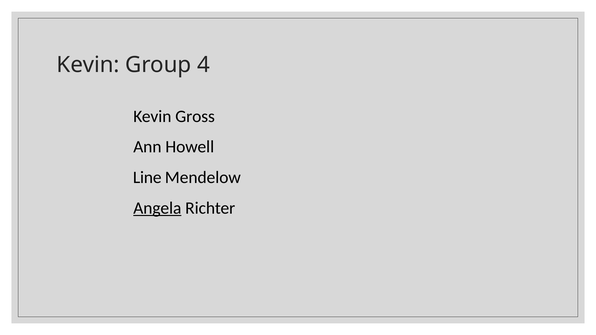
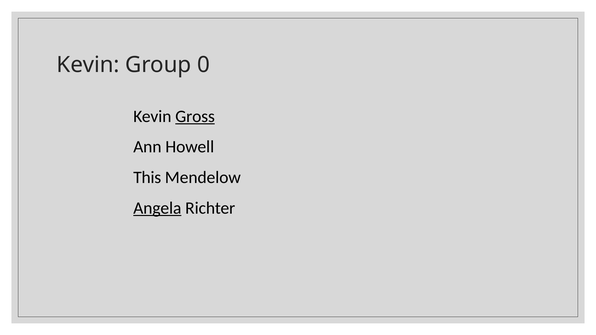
4: 4 -> 0 (204, 65)
Gross underline: none -> present (195, 116)
Line: Line -> This (147, 178)
